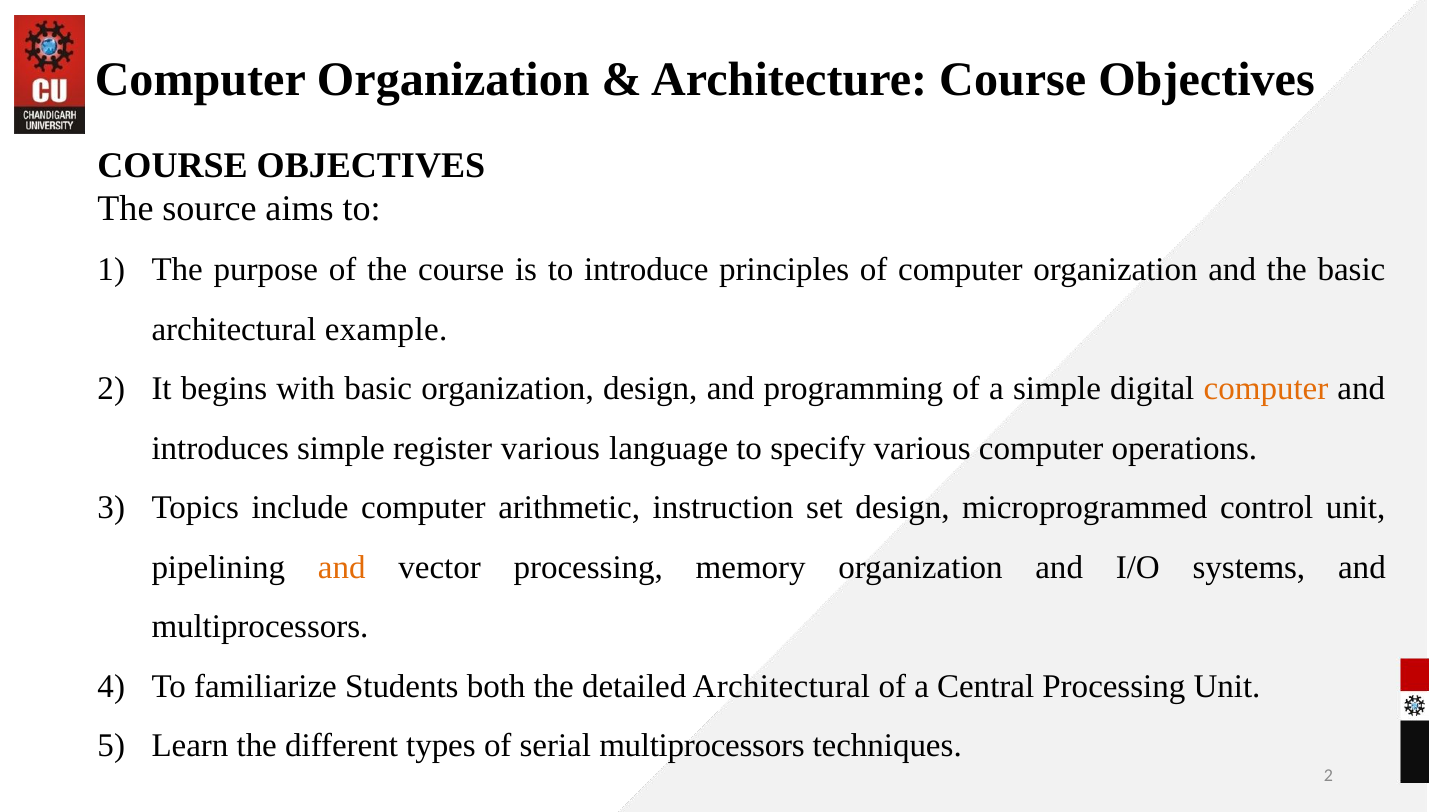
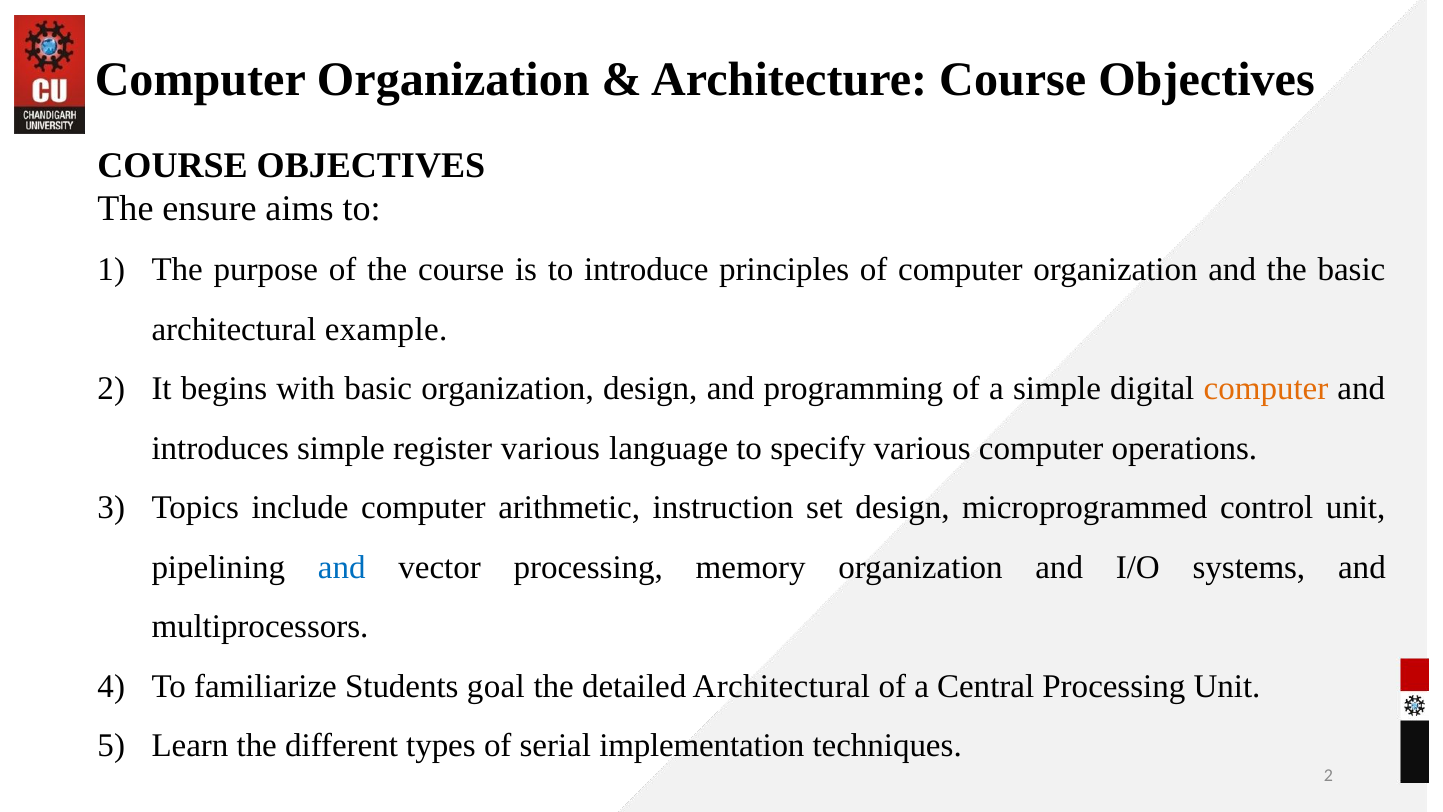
source: source -> ensure (209, 208)
and colour: orange -> blue (342, 567)
both: both -> goal (496, 686)
serial multiprocessors: multiprocessors -> implementation (702, 745)
